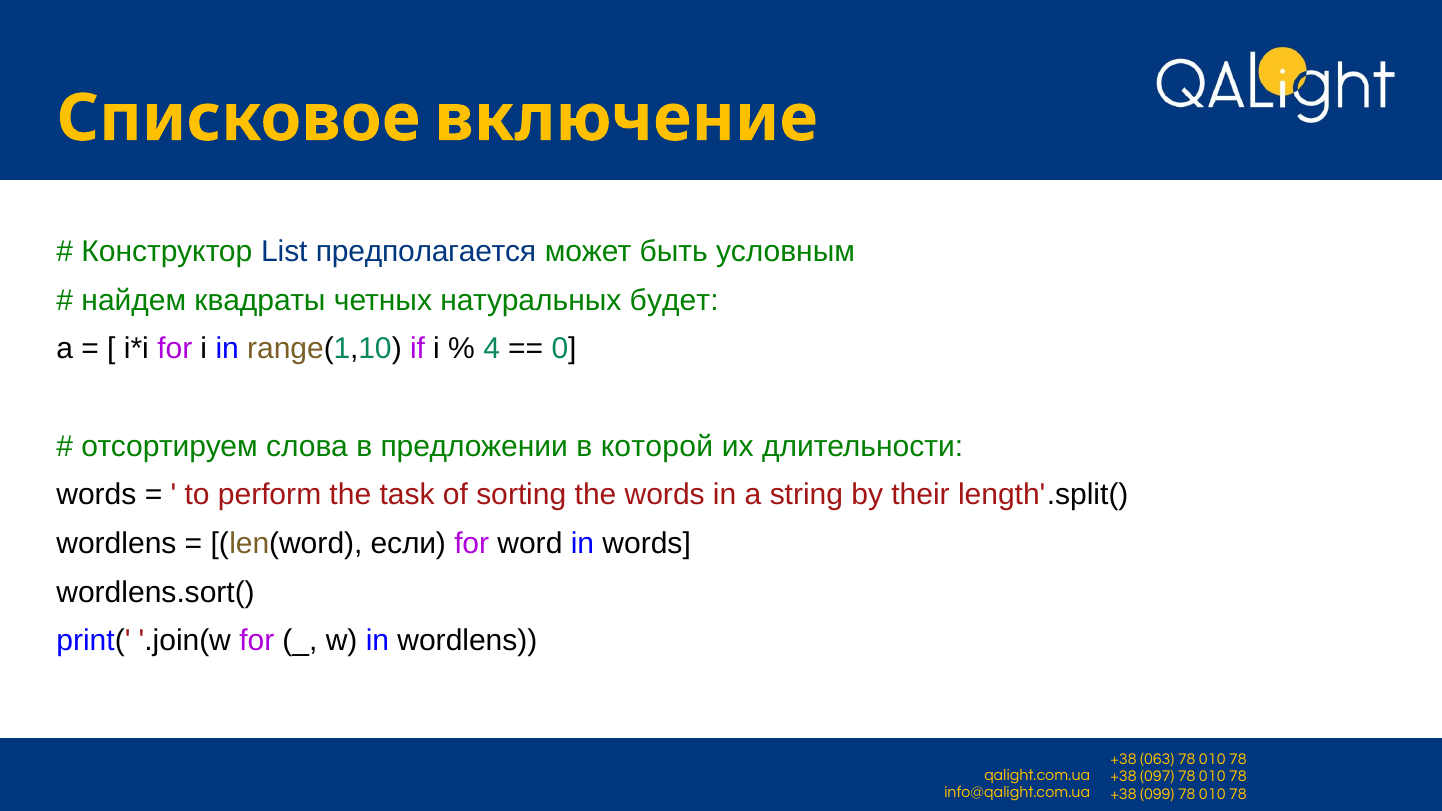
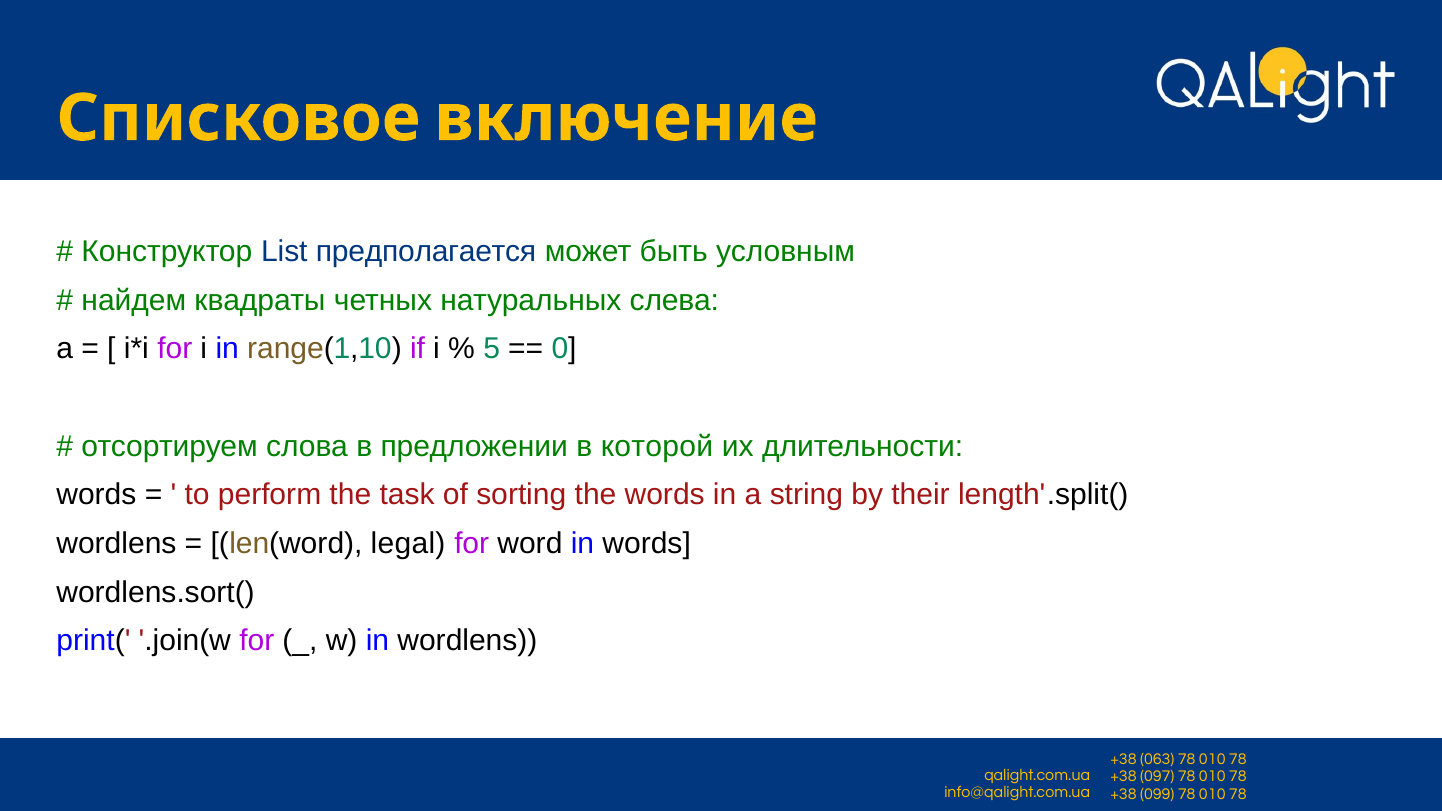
будет: будет -> слева (674, 300)
4: 4 -> 5 (492, 349)
если: если -> legal (408, 544)
